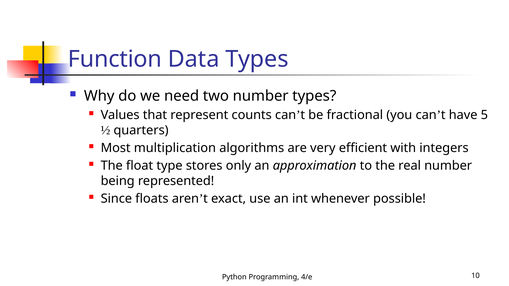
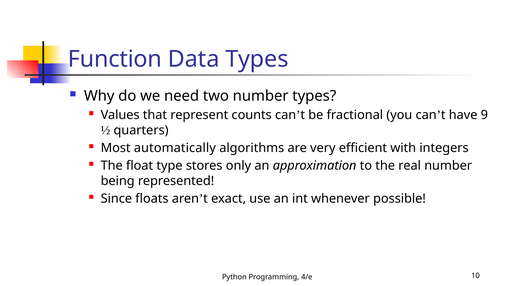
5: 5 -> 9 (484, 115)
multiplication: multiplication -> automatically (175, 148)
